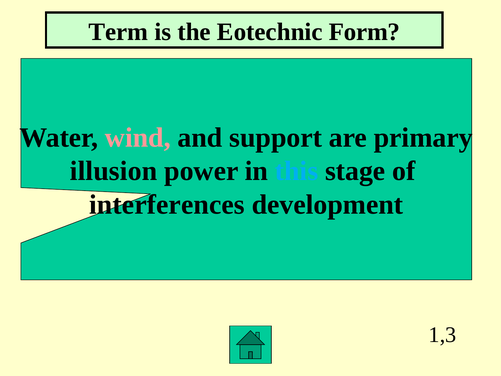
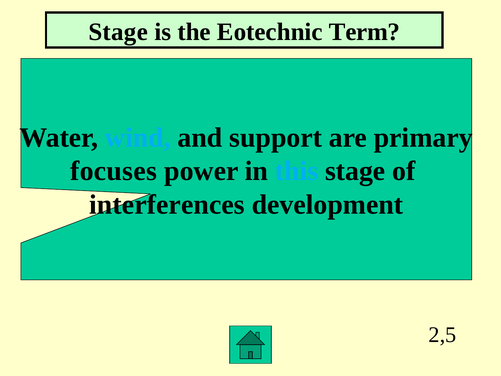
Term: Term -> Stage (118, 32)
Form: Form -> Term (365, 32)
wind colour: pink -> light blue (138, 138)
illusion: illusion -> focuses (114, 171)
1,3: 1,3 -> 2,5 (443, 335)
